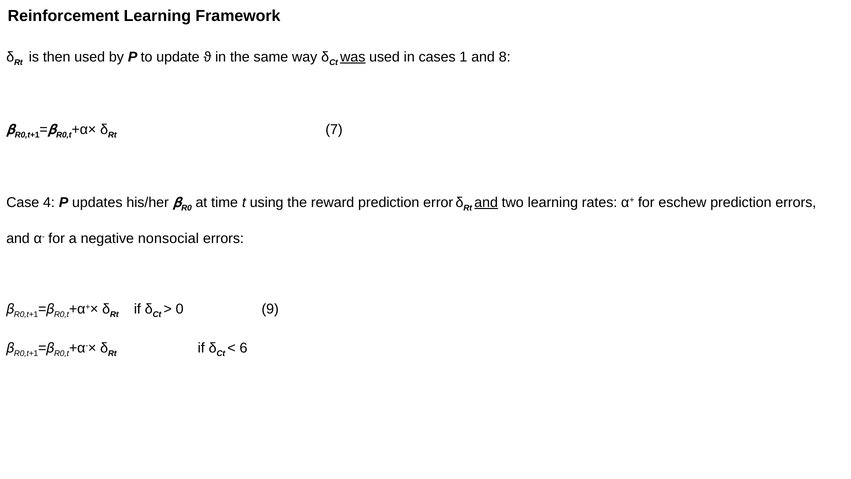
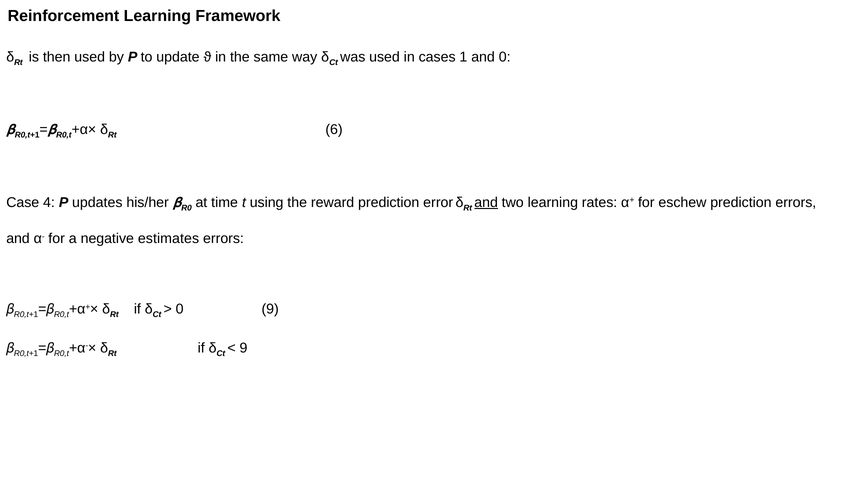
was underline: present -> none (353, 57)
and 8: 8 -> 0 (505, 57)
7: 7 -> 6 (334, 130)
nonsocial: nonsocial -> estimates (169, 239)
6: 6 -> 9 (243, 348)
